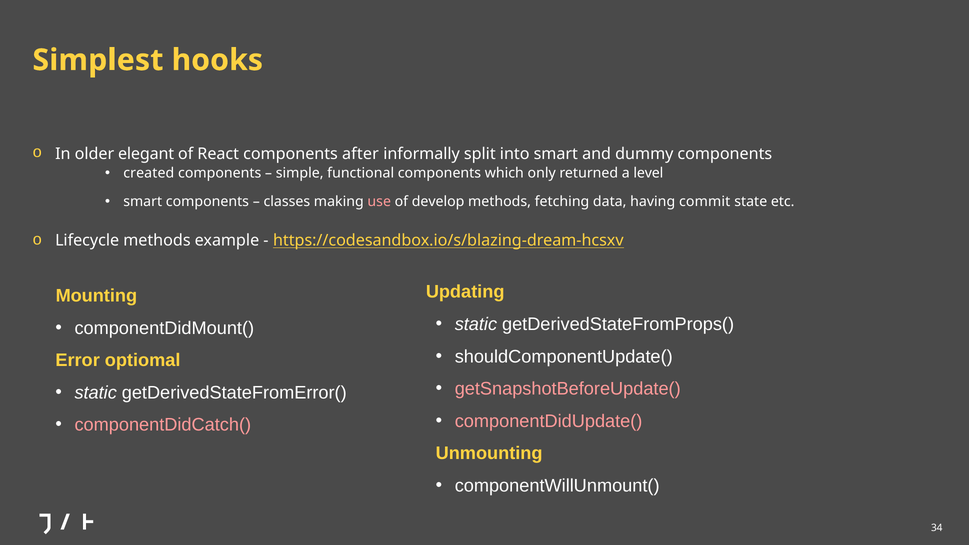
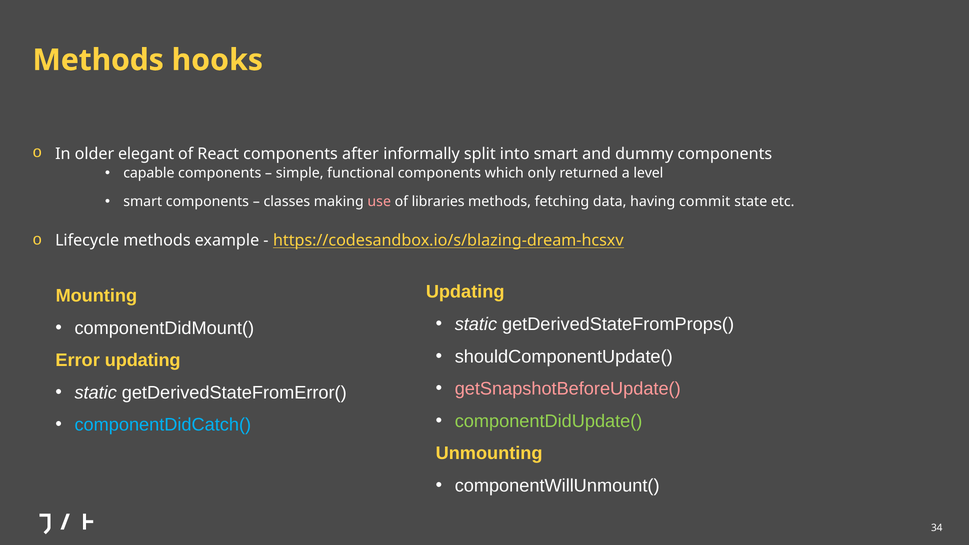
Simplest: Simplest -> Methods (98, 60)
created: created -> capable (149, 173)
develop: develop -> libraries (438, 202)
Error optiomal: optiomal -> updating (143, 360)
componentDidUpdate( colour: pink -> light green (549, 421)
componentDidCatch( colour: pink -> light blue (163, 425)
